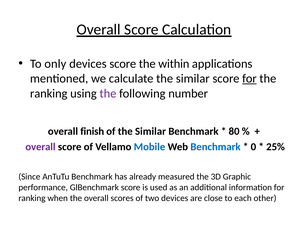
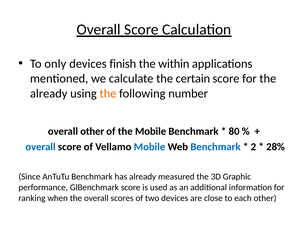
devices score: score -> finish (123, 64)
calculate the similar: similar -> certain (193, 79)
for underline: present -> none (249, 79)
ranking: ranking -> already (49, 94)
the colour: purple -> orange (108, 94)
overall finish: finish -> other (92, 131)
of the Similar: Similar -> Mobile (151, 131)
overall colour: purple -> blue (40, 147)
0: 0 -> 2 (253, 147)
25%: 25% -> 28% (276, 147)
